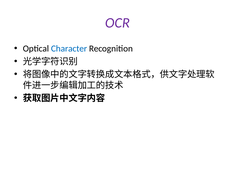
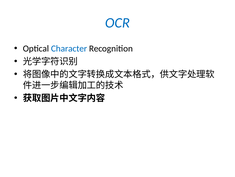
OCR colour: purple -> blue (117, 23)
